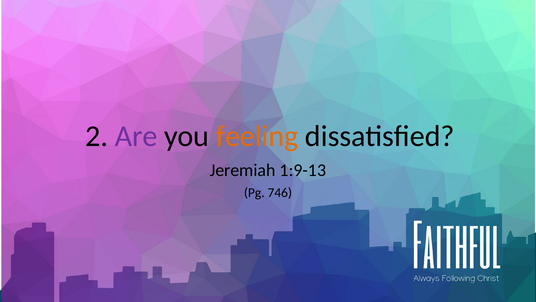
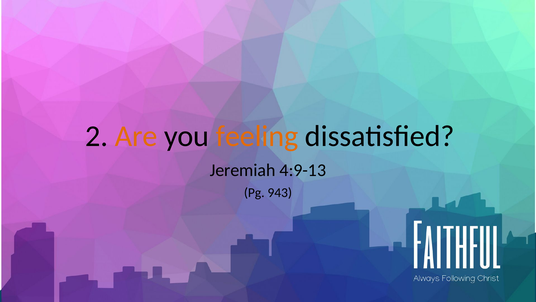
Are colour: purple -> orange (136, 136)
1:9-13: 1:9-13 -> 4:9-13 (303, 170)
746: 746 -> 943 (280, 192)
